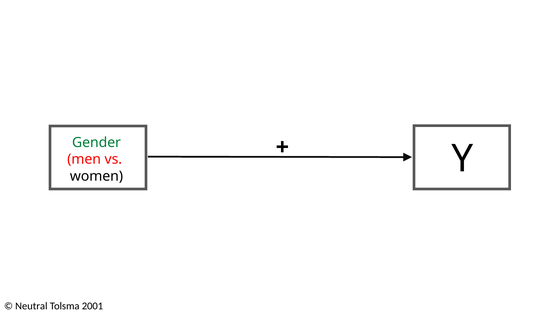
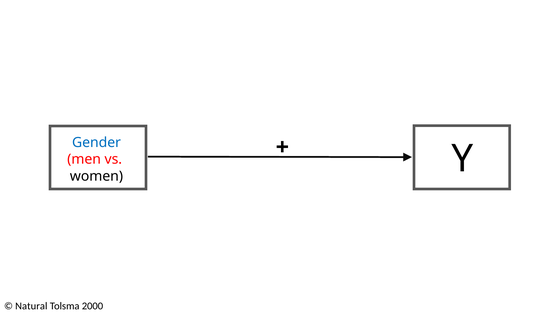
Gender colour: green -> blue (96, 143)
Neutral: Neutral -> Natural (31, 307)
2001: 2001 -> 2000 (92, 307)
